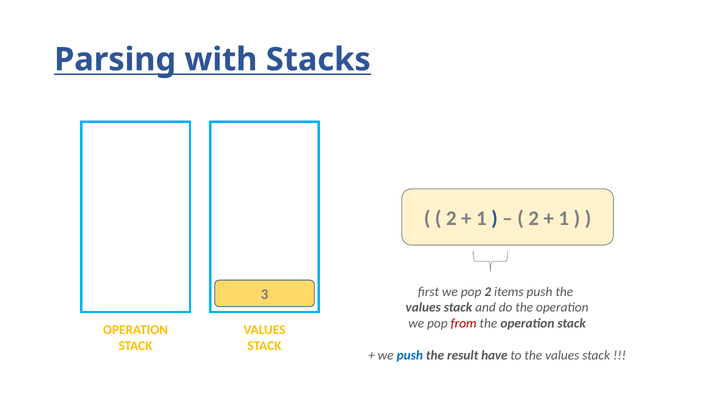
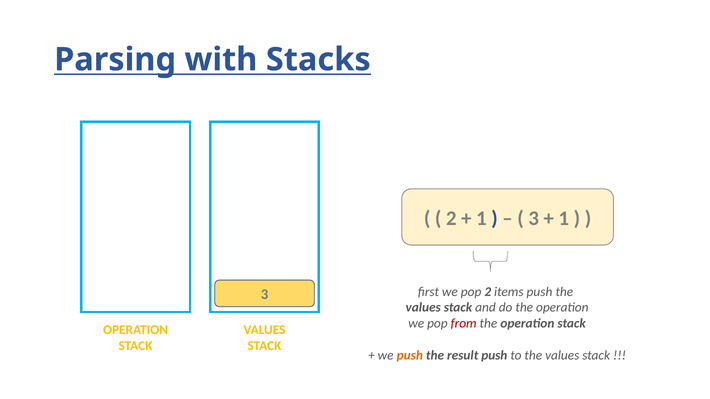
2: 2 -> 3 (534, 218)
push colour: blue -> orange (410, 356)
result have: have -> push (494, 356)
